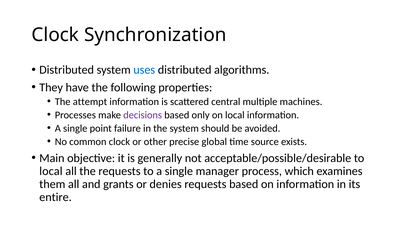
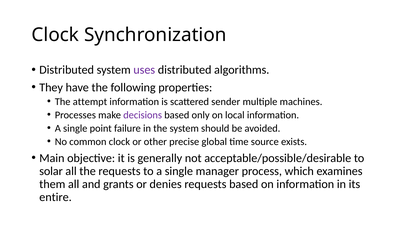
uses colour: blue -> purple (144, 70)
central: central -> sender (226, 102)
local: local -> solar (51, 171)
